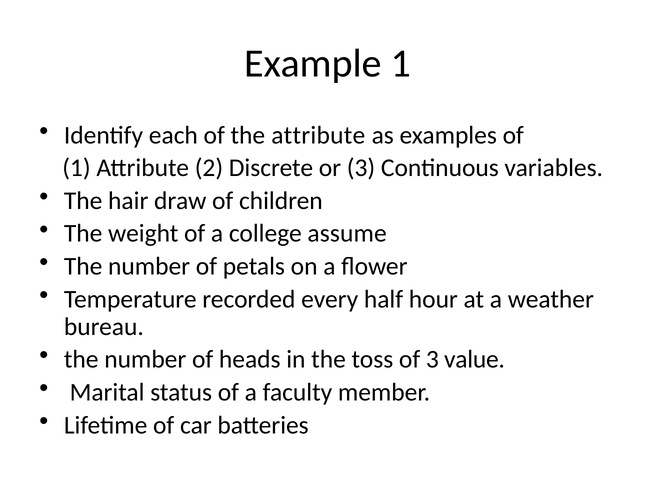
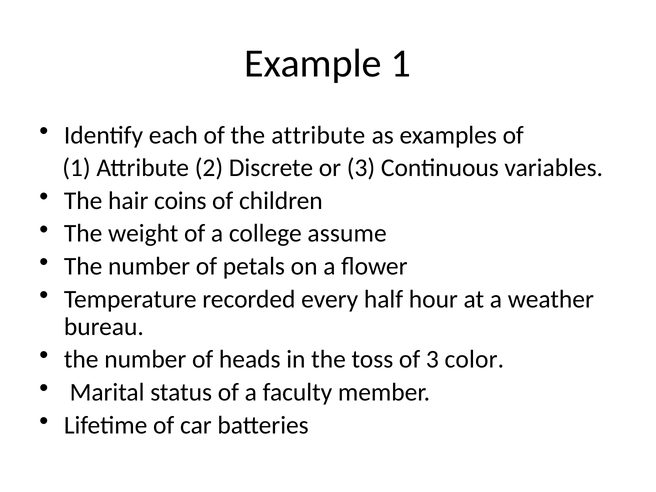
draw: draw -> coins (180, 201)
value: value -> color (474, 360)
